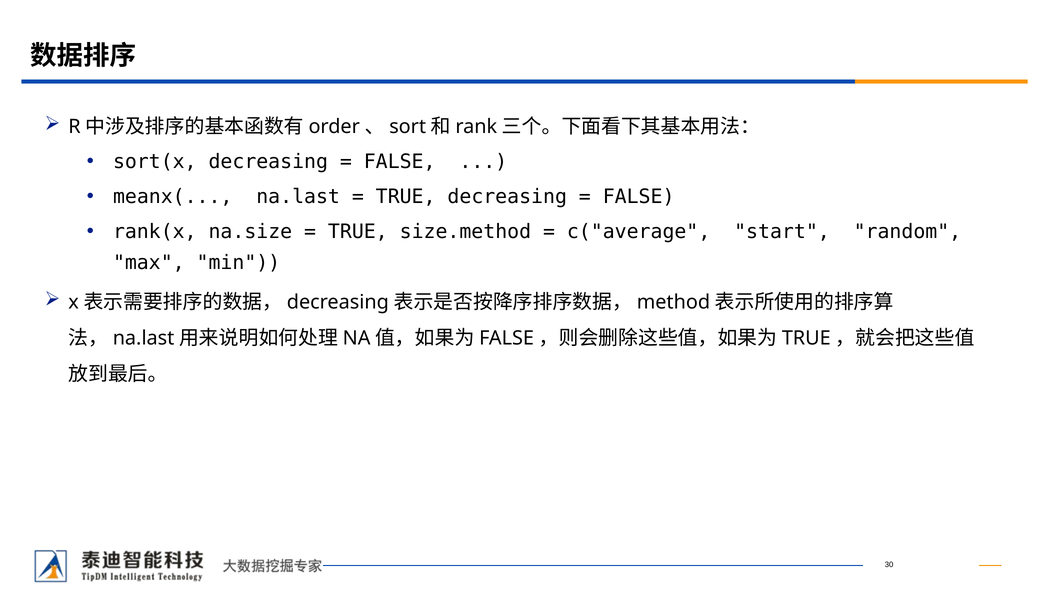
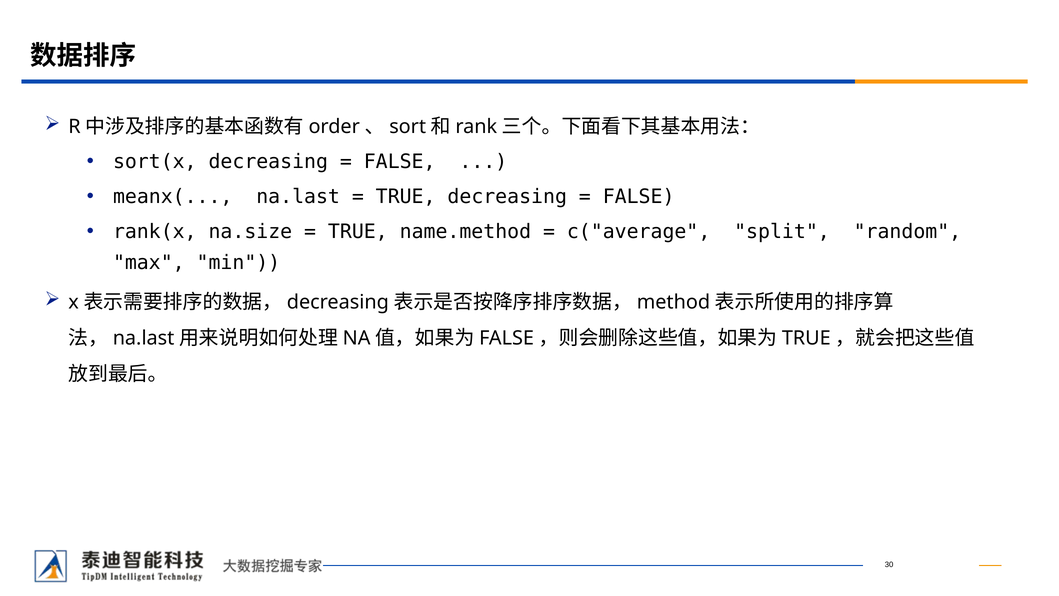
size.method: size.method -> name.method (465, 232)
start: start -> split (782, 232)
